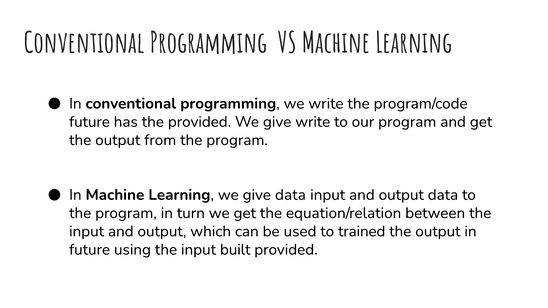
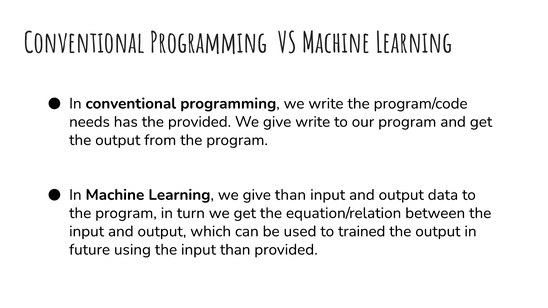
future: future -> needs (89, 122)
give data: data -> than (290, 195)
input built: built -> than (235, 250)
